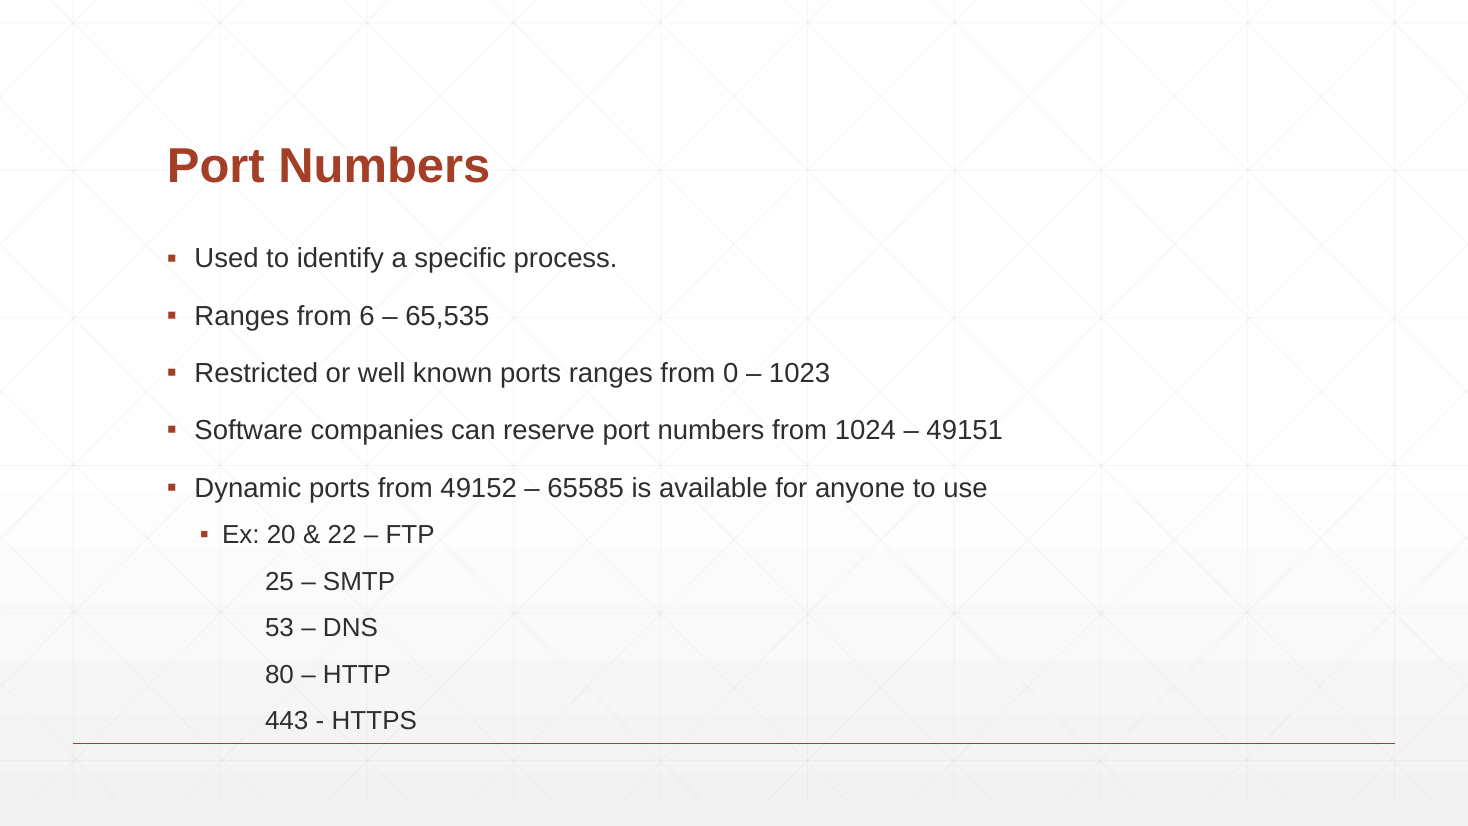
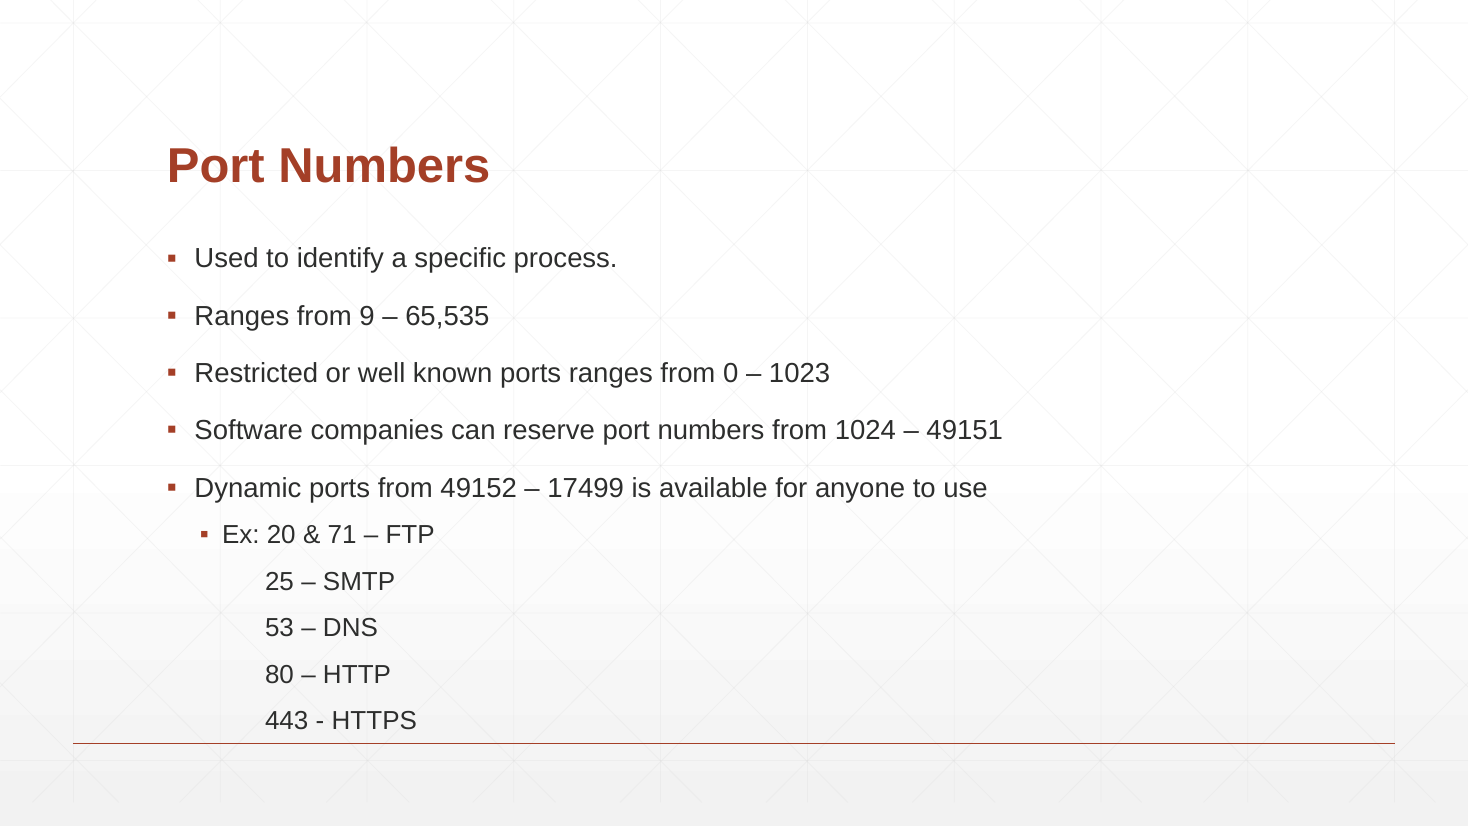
6: 6 -> 9 (367, 316)
65585: 65585 -> 17499 (586, 488)
22: 22 -> 71 (342, 535)
